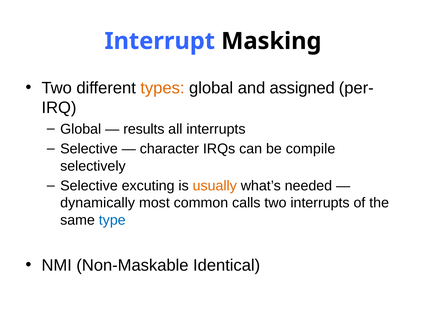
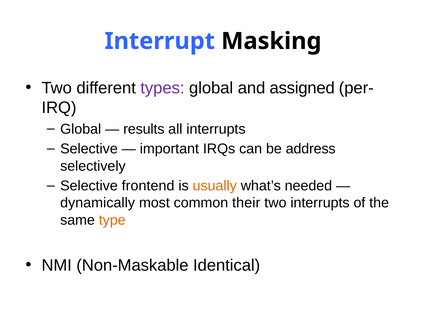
types colour: orange -> purple (162, 88)
character: character -> important (169, 149)
compile: compile -> address (311, 149)
excuting: excuting -> frontend (148, 186)
calls: calls -> their (246, 203)
type colour: blue -> orange (112, 220)
